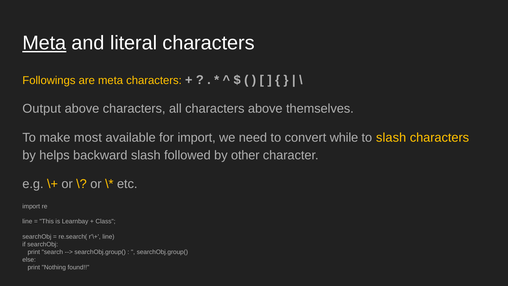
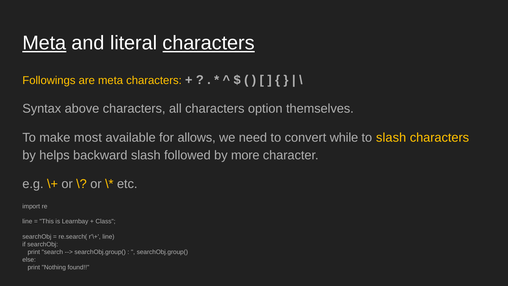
characters underline: none -> present (209, 43)
Output: Output -> Syntax (42, 109)
characters above: above -> option (265, 109)
for import: import -> allows (197, 137)
other: other -> more (245, 155)
